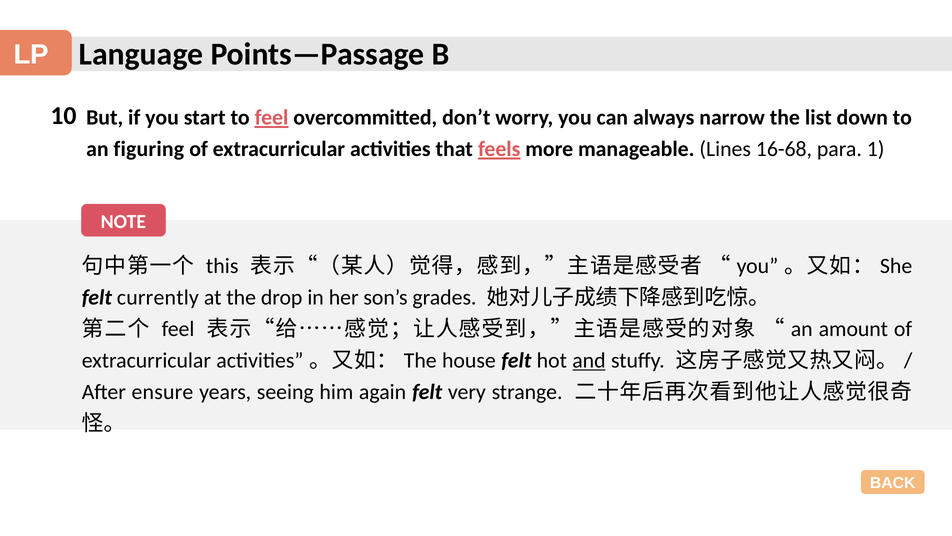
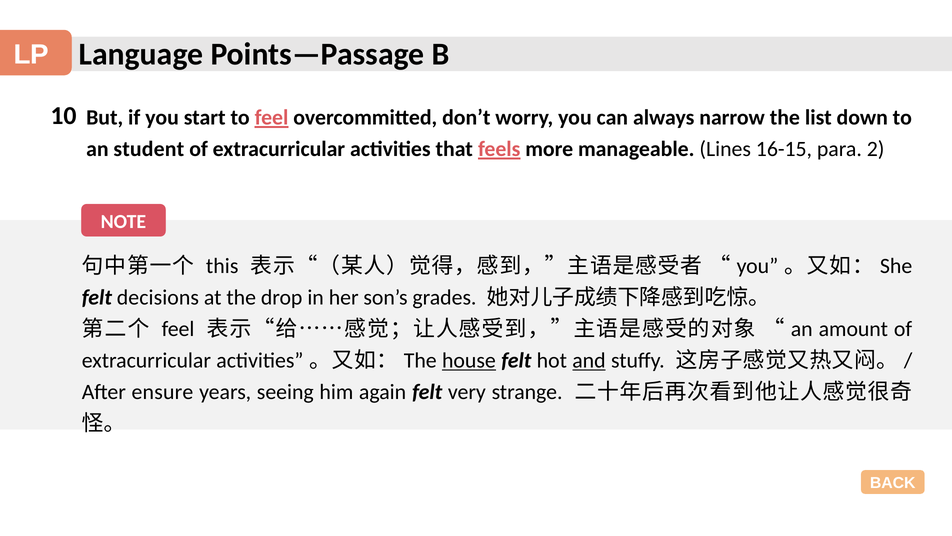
figuring: figuring -> student (149, 149)
16-68: 16-68 -> 16-15 (784, 149)
1: 1 -> 2 (876, 149)
currently: currently -> decisions (158, 297)
house underline: none -> present (469, 360)
